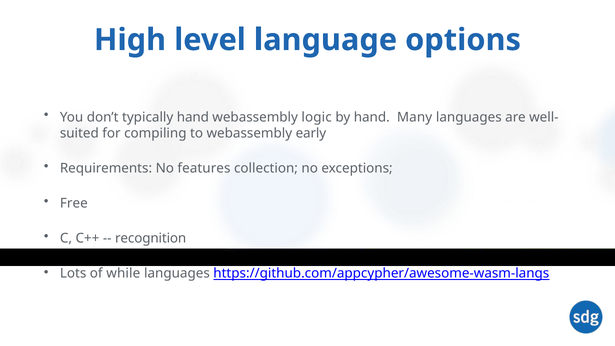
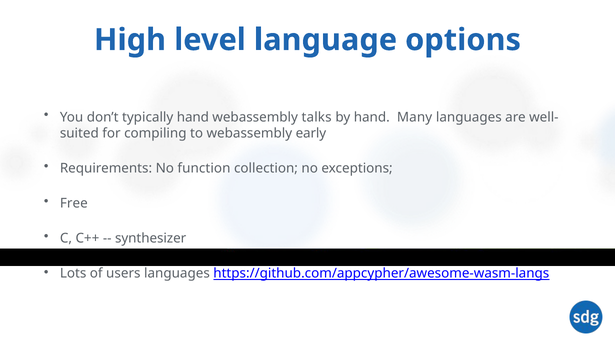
logic: logic -> talks (317, 117)
features: features -> function (204, 168)
recognition: recognition -> synthesizer (151, 238)
while: while -> users (123, 273)
